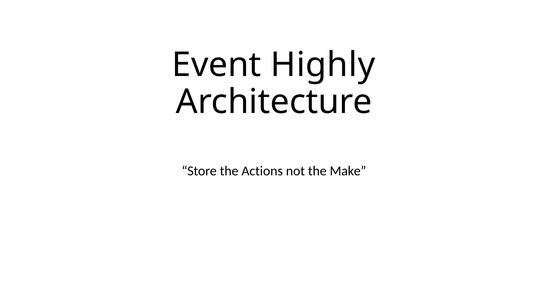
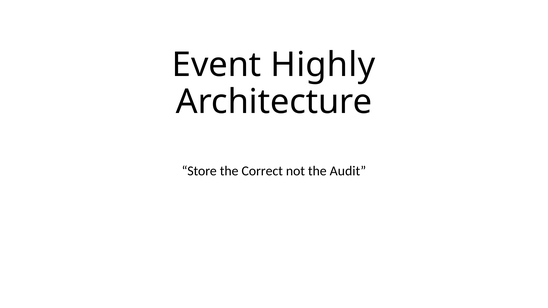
Actions: Actions -> Correct (262, 171)
Make: Make -> Audit (348, 171)
